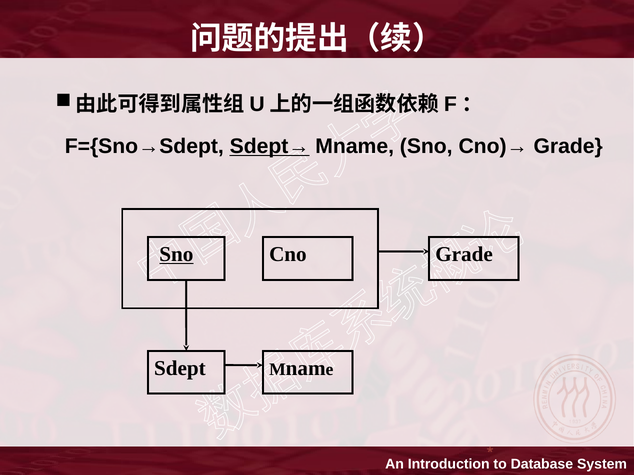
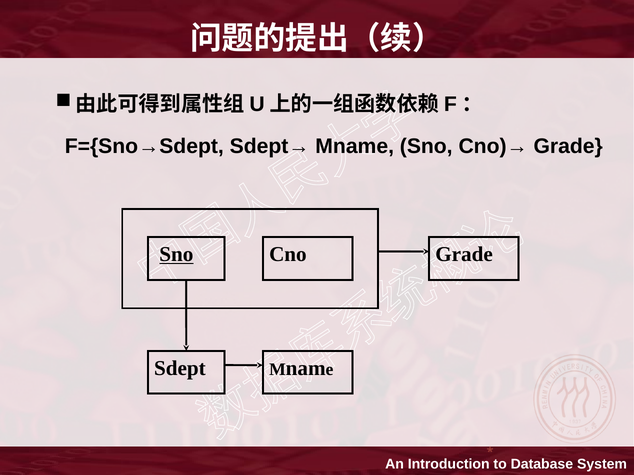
Sdept→ underline: present -> none (270, 146)
